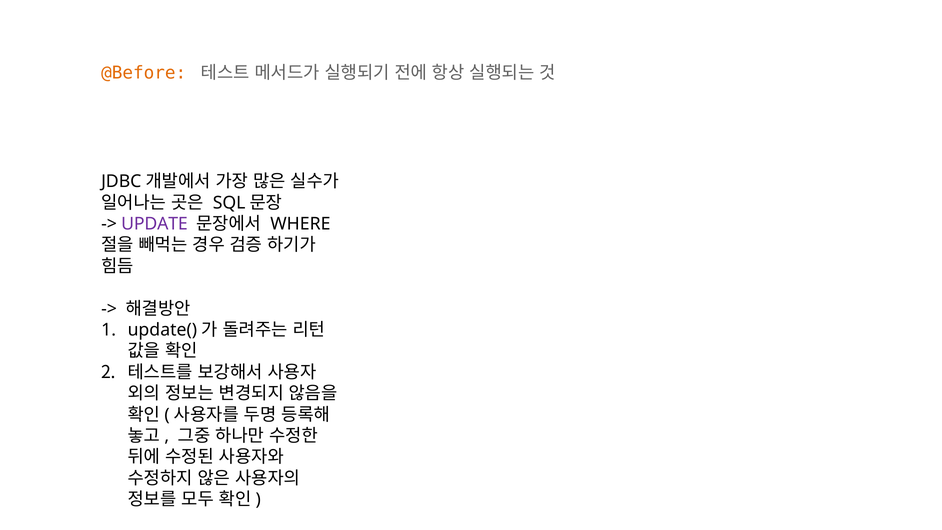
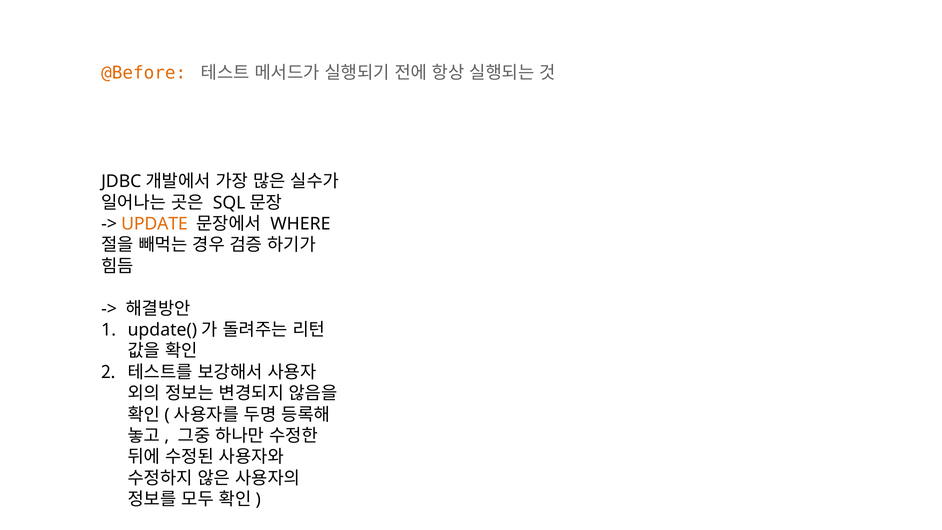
UPDATE colour: purple -> orange (154, 224)
